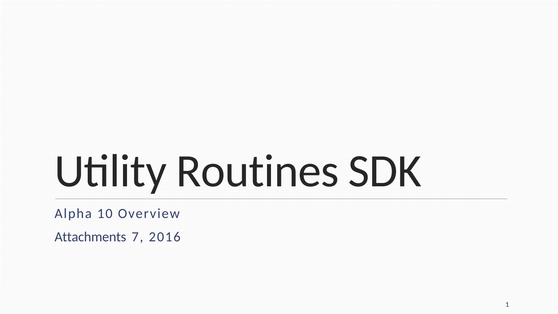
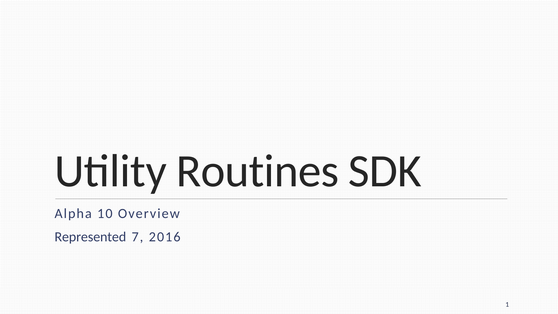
Attachments: Attachments -> Represented (90, 237)
